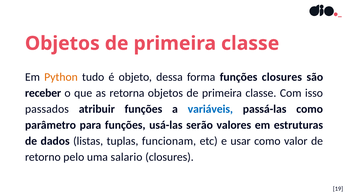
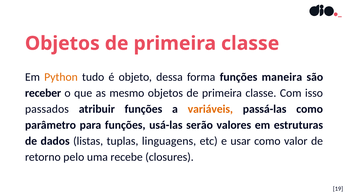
funções closures: closures -> maneira (282, 77)
retorna: retorna -> mesmo (127, 93)
variáveis colour: blue -> orange (210, 109)
funcionam: funcionam -> linguagens (169, 141)
salario: salario -> recebe (127, 157)
